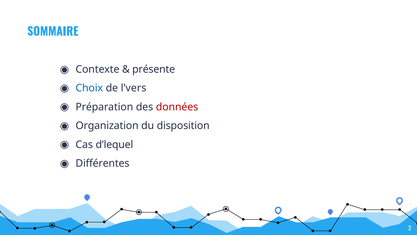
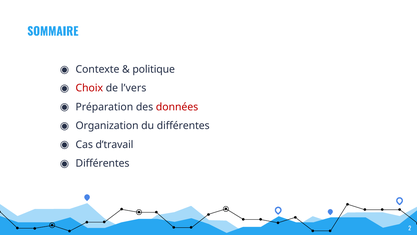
présente: présente -> politique (154, 69)
Choix colour: blue -> red (89, 88)
du disposition: disposition -> différentes (183, 126)
d’lequel: d’lequel -> d’travail (114, 144)
